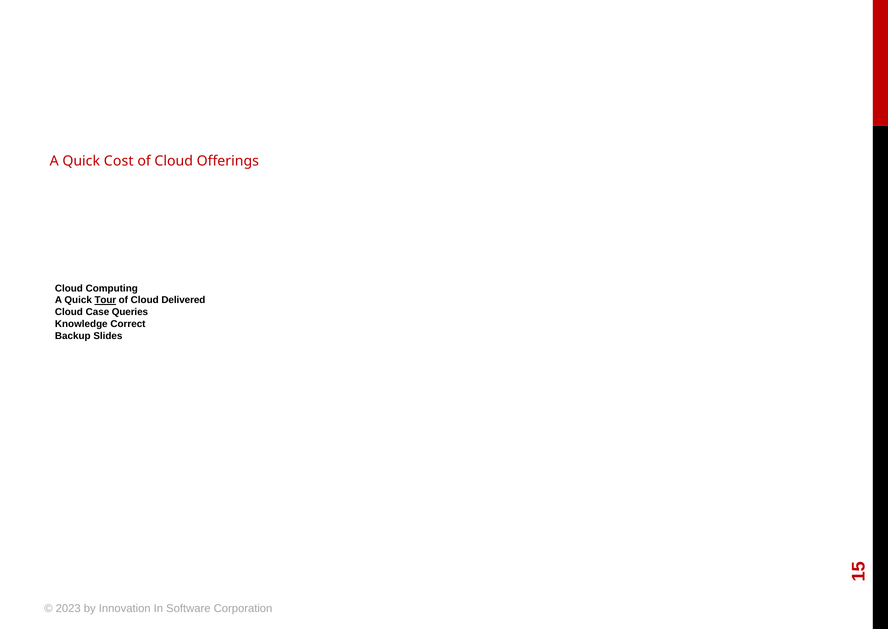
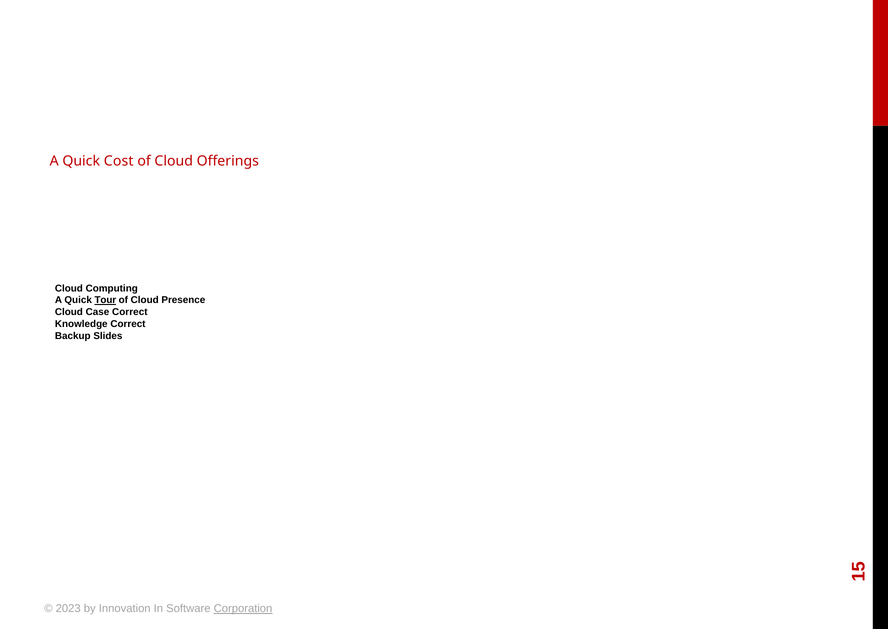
Delivered: Delivered -> Presence (183, 300)
Case Queries: Queries -> Correct (130, 312)
Corporation underline: none -> present (243, 609)
